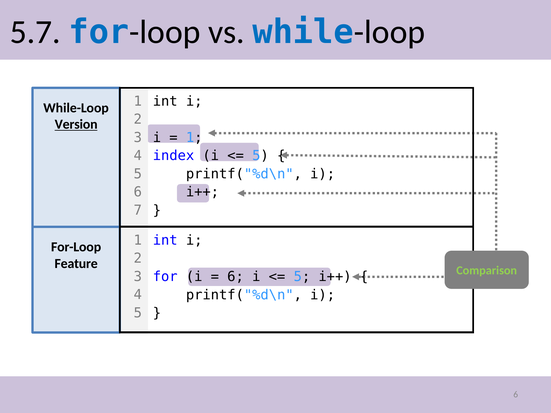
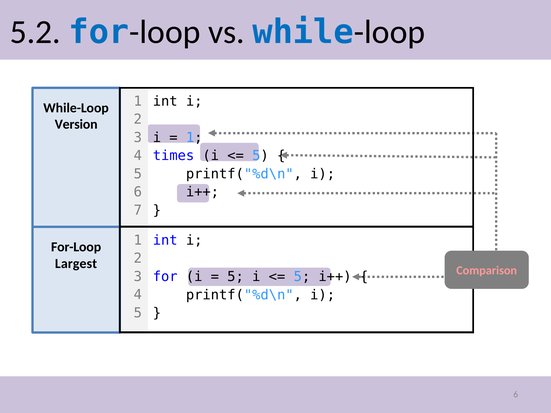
5.7: 5.7 -> 5.2 (35, 32)
Version underline: present -> none (76, 125)
index: index -> times (173, 156)
Feature: Feature -> Largest (76, 264)
Comparison colour: light green -> pink (487, 271)
6: 6 -> 5 (236, 277)
